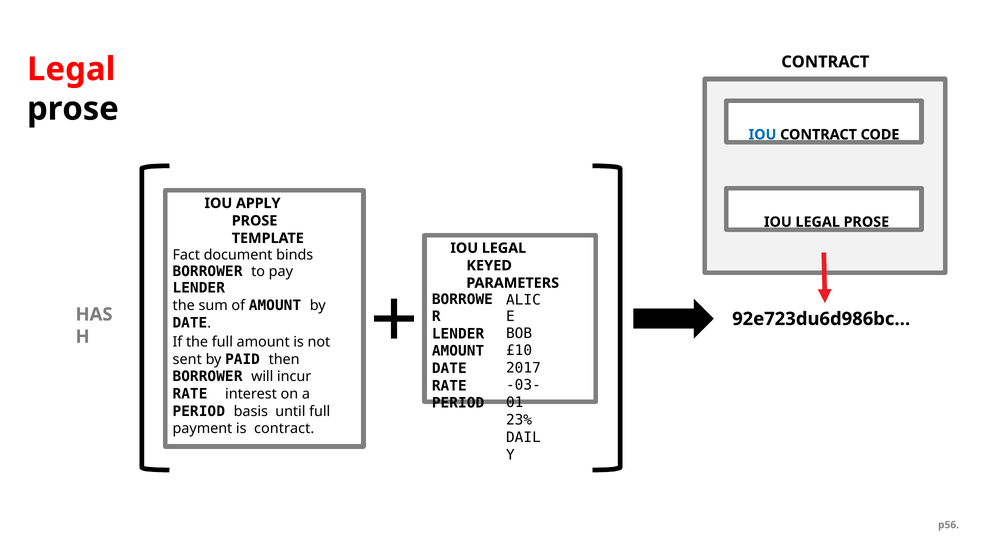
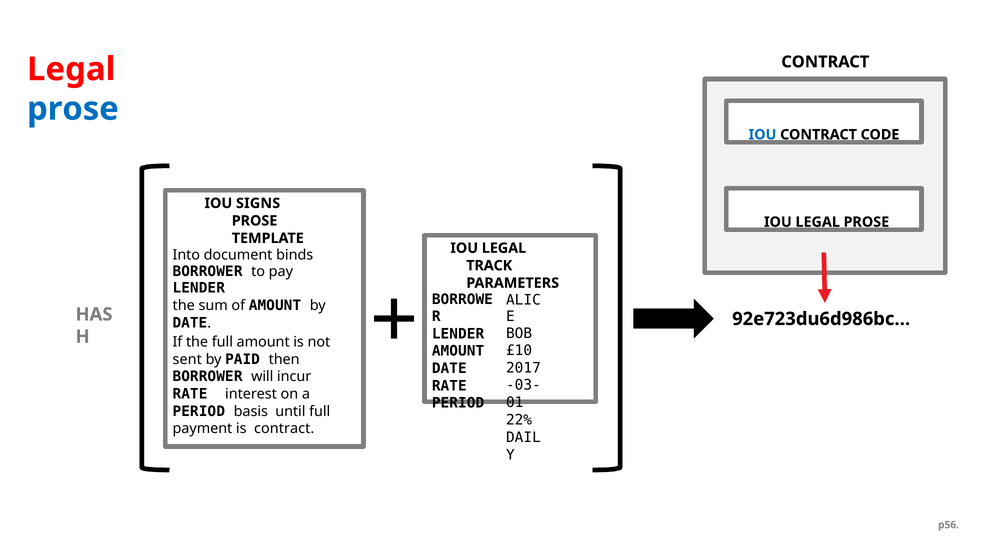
prose colour: black -> blue (73, 109)
APPLY: APPLY -> SIGNS (258, 203)
Fact: Fact -> Into (186, 255)
KEYED: KEYED -> TRACK (489, 265)
23%: 23% -> 22% (519, 420)
